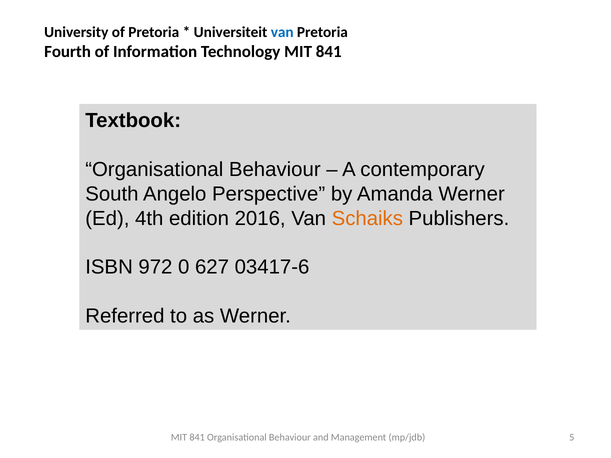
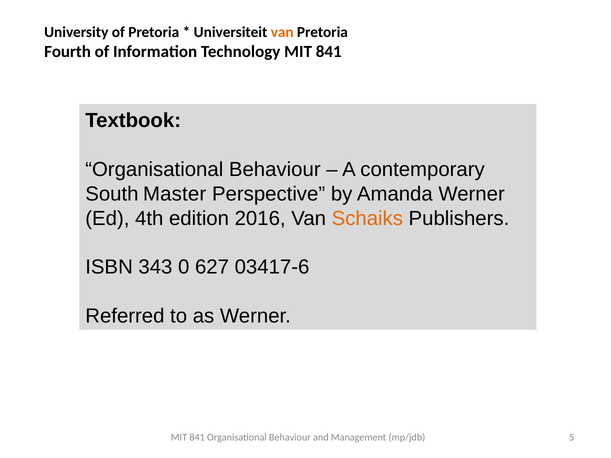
van colour: blue -> orange (282, 32)
Angelo: Angelo -> Master (175, 194)
972: 972 -> 343 (155, 267)
